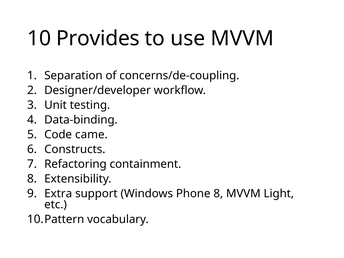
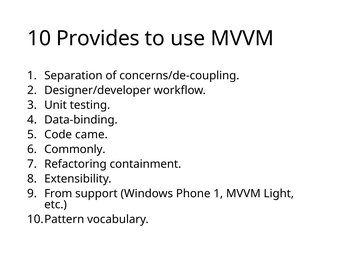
Constructs: Constructs -> Commonly (75, 149)
Extra: Extra -> From (58, 194)
Phone 8: 8 -> 1 (218, 194)
